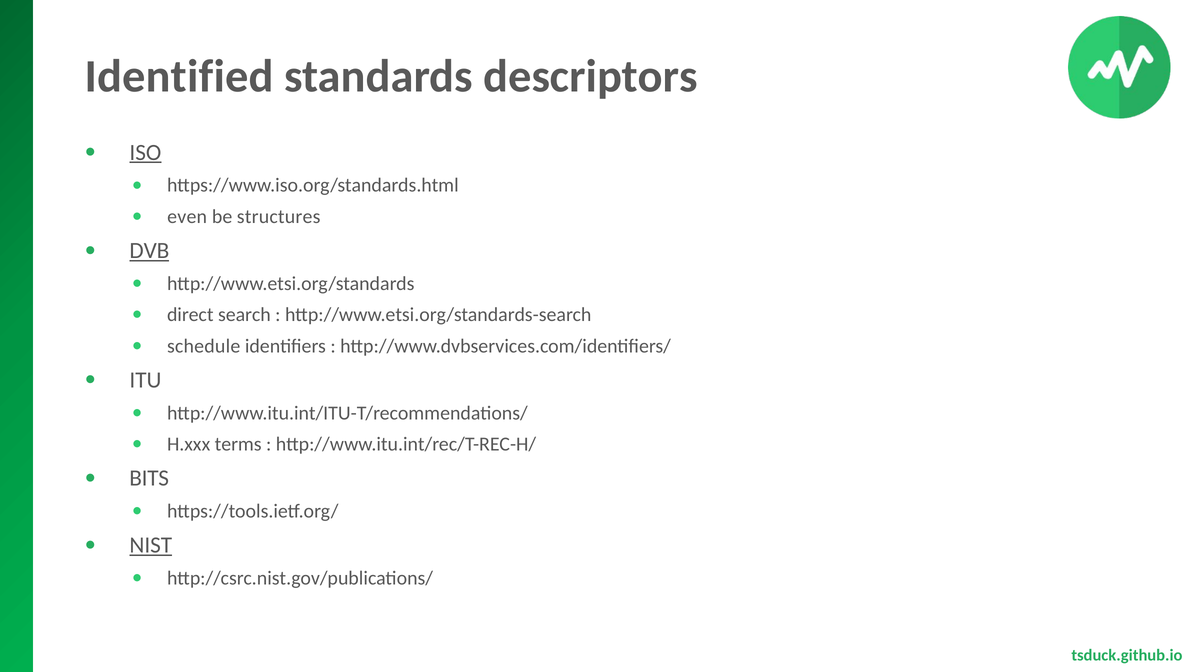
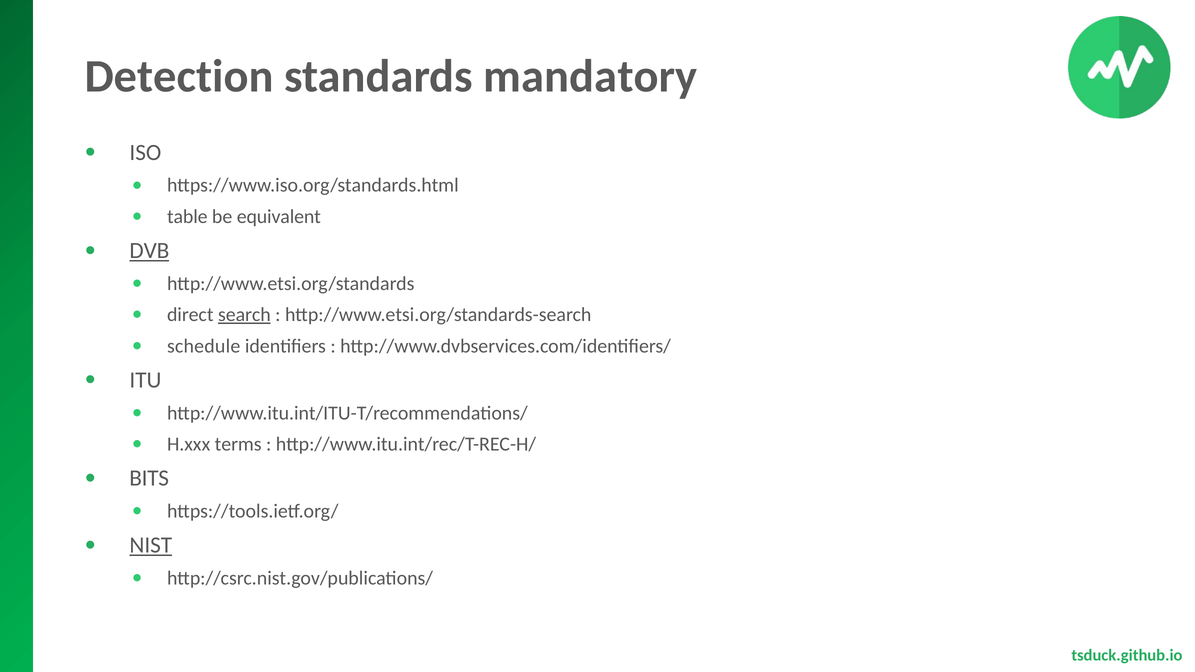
Identified: Identified -> Detection (179, 77)
descriptors: descriptors -> mandatory (590, 77)
ISO underline: present -> none (145, 152)
even: even -> table (187, 217)
structures: structures -> equivalent (279, 217)
search underline: none -> present (244, 315)
